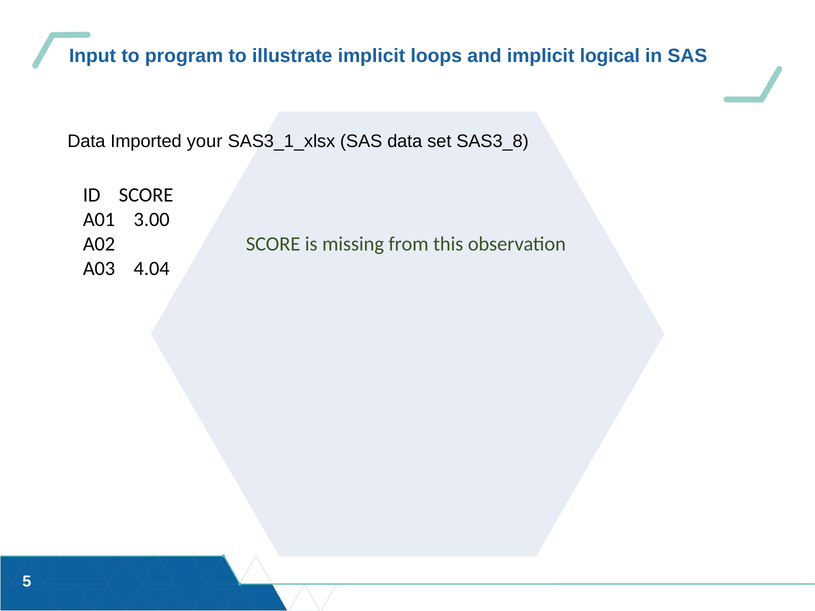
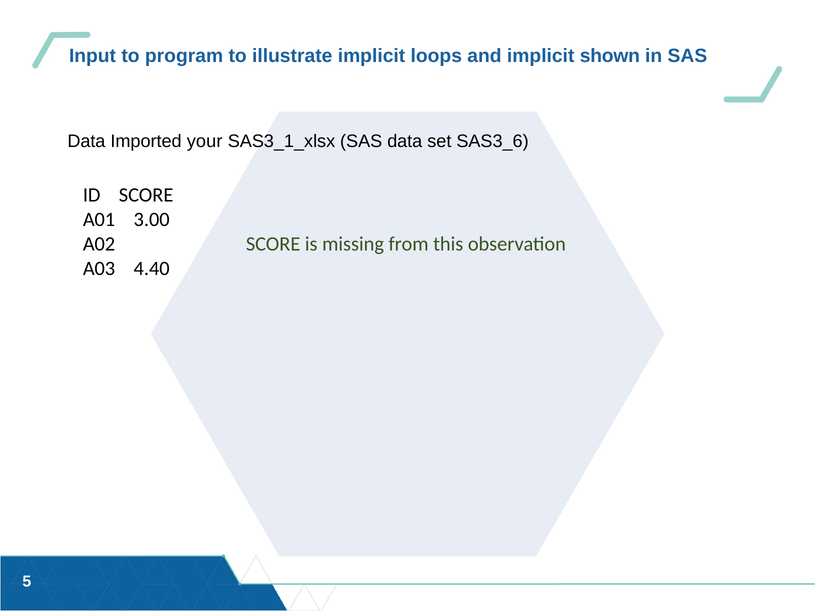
logical: logical -> shown (610, 56)
SAS3_8: SAS3_8 -> SAS3_6 (493, 141)
4.04: 4.04 -> 4.40 (152, 269)
